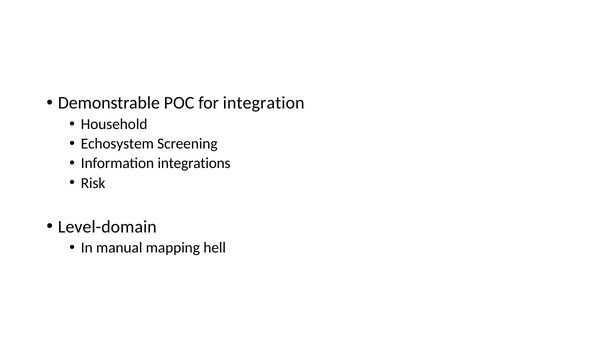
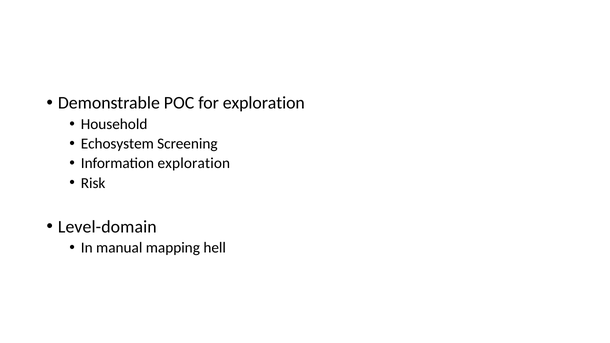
for integration: integration -> exploration (264, 103)
Information integrations: integrations -> exploration (194, 163)
